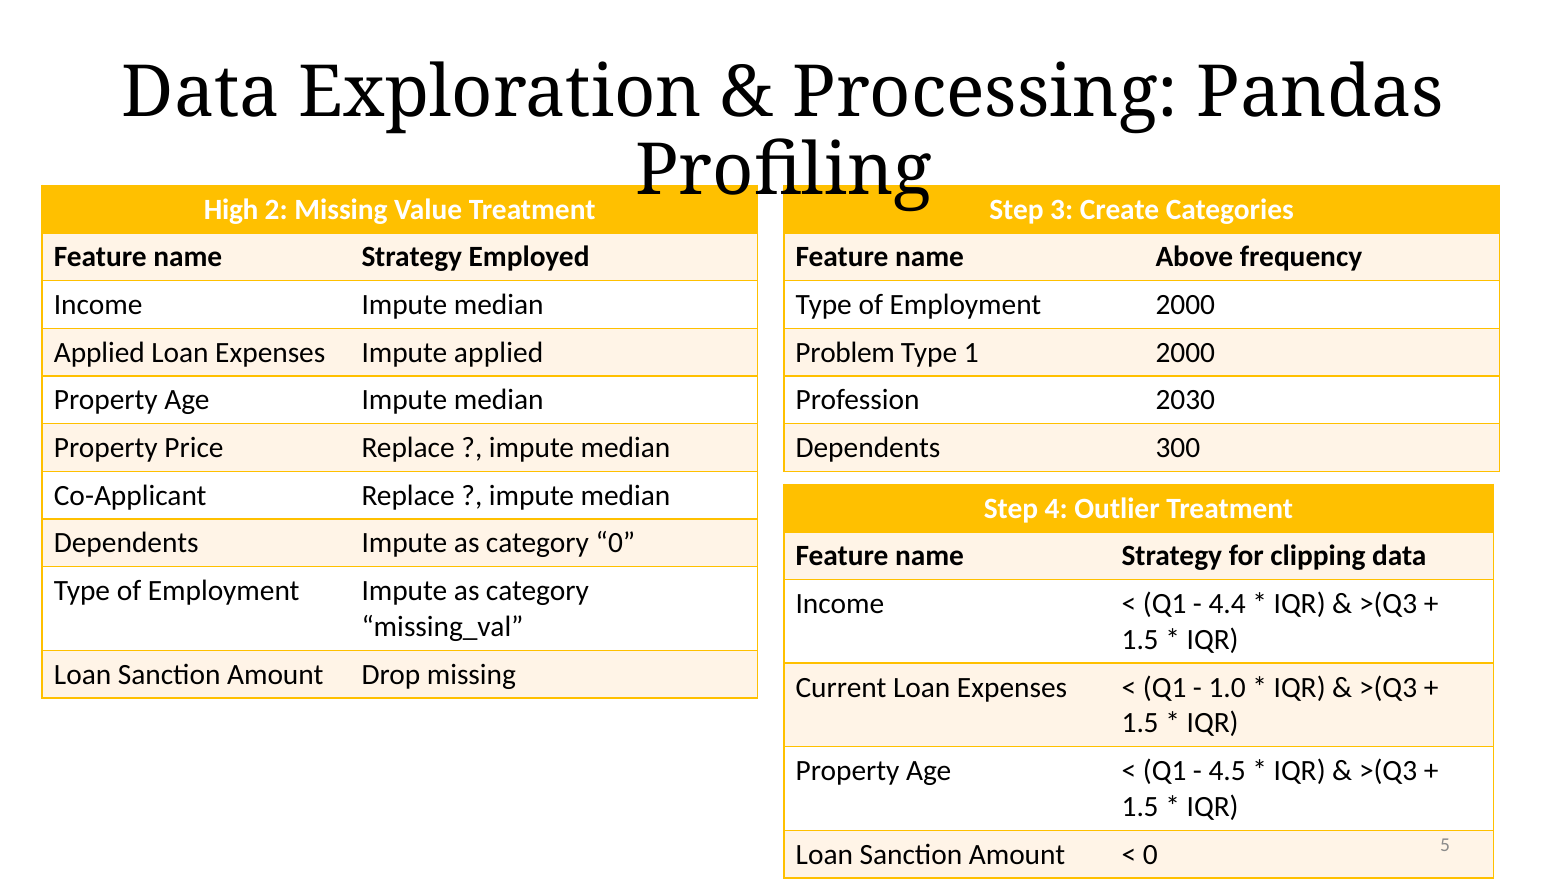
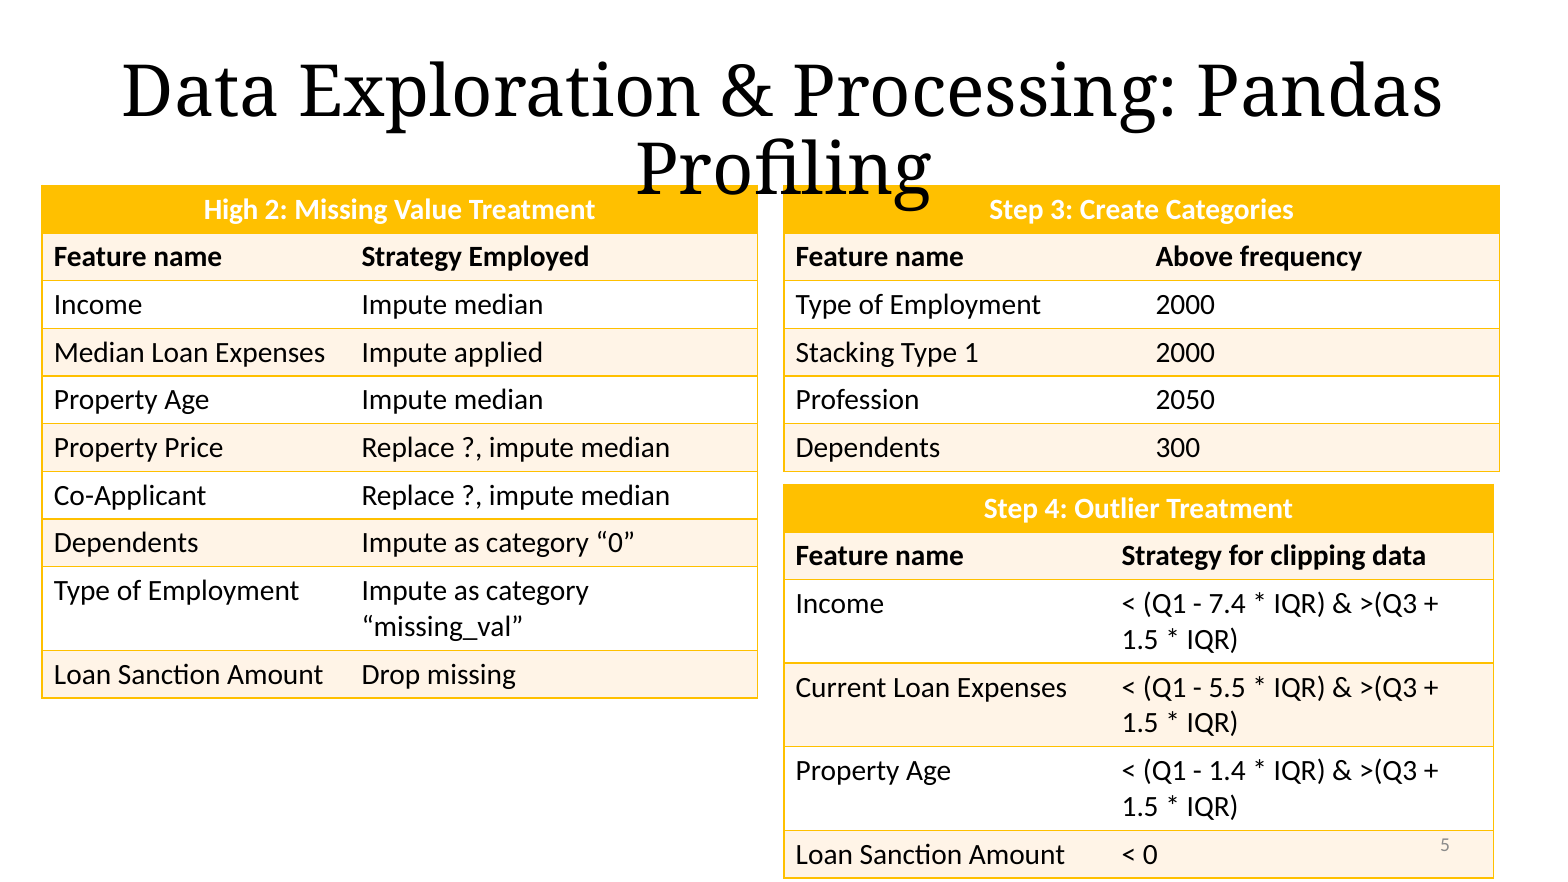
Applied: Applied -> Median (99, 352)
Problem: Problem -> Stacking (845, 352)
2030: 2030 -> 2050 (1185, 400)
4.4: 4.4 -> 7.4 (1227, 604)
1.0: 1.0 -> 5.5 (1227, 687)
4.5: 4.5 -> 1.4 (1227, 771)
